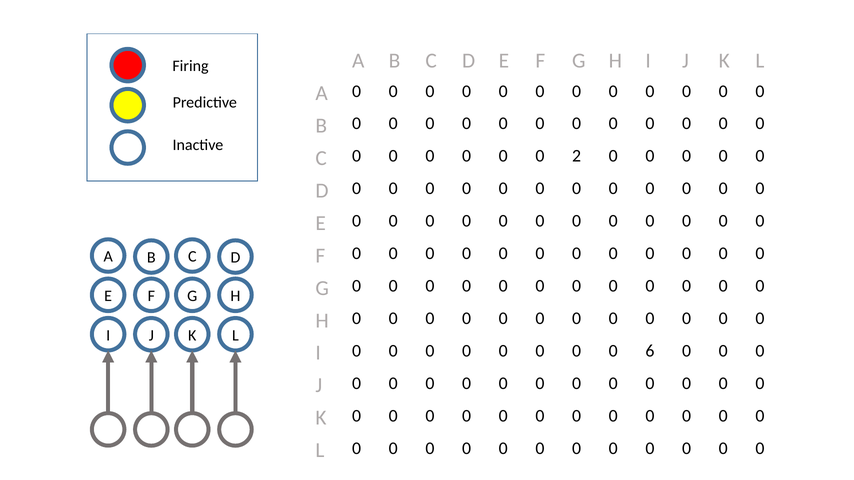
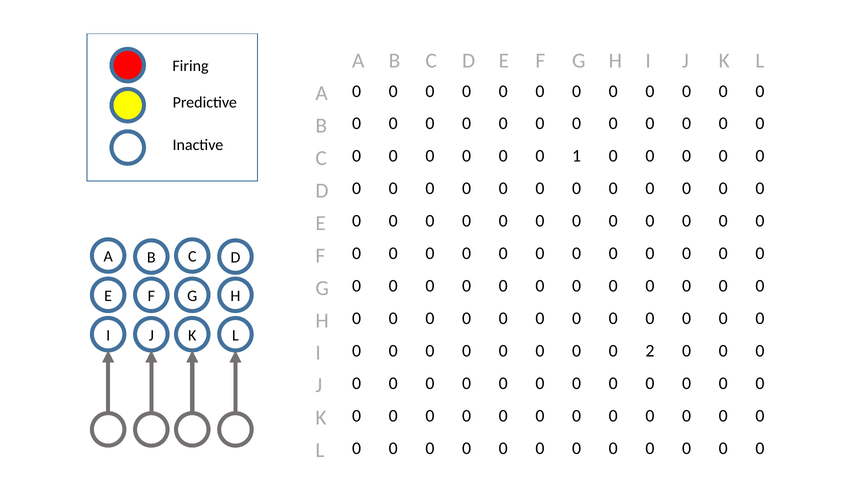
2: 2 -> 1 (577, 156)
6: 6 -> 2 (650, 351)
